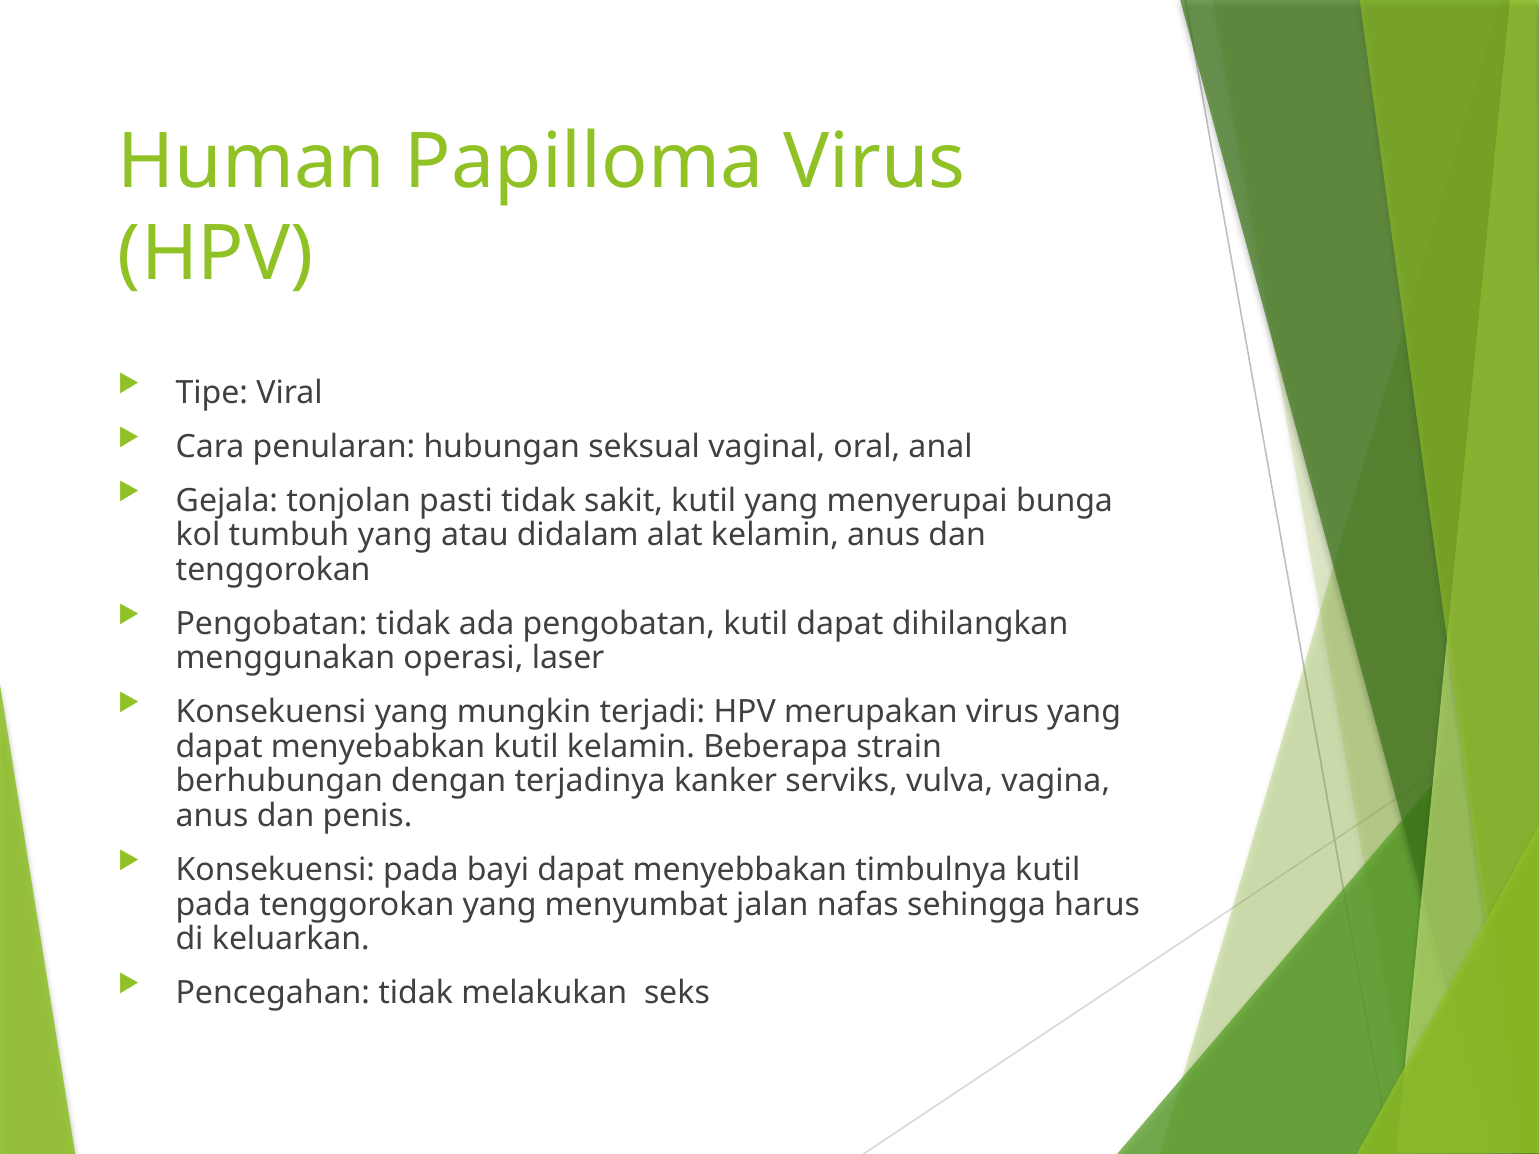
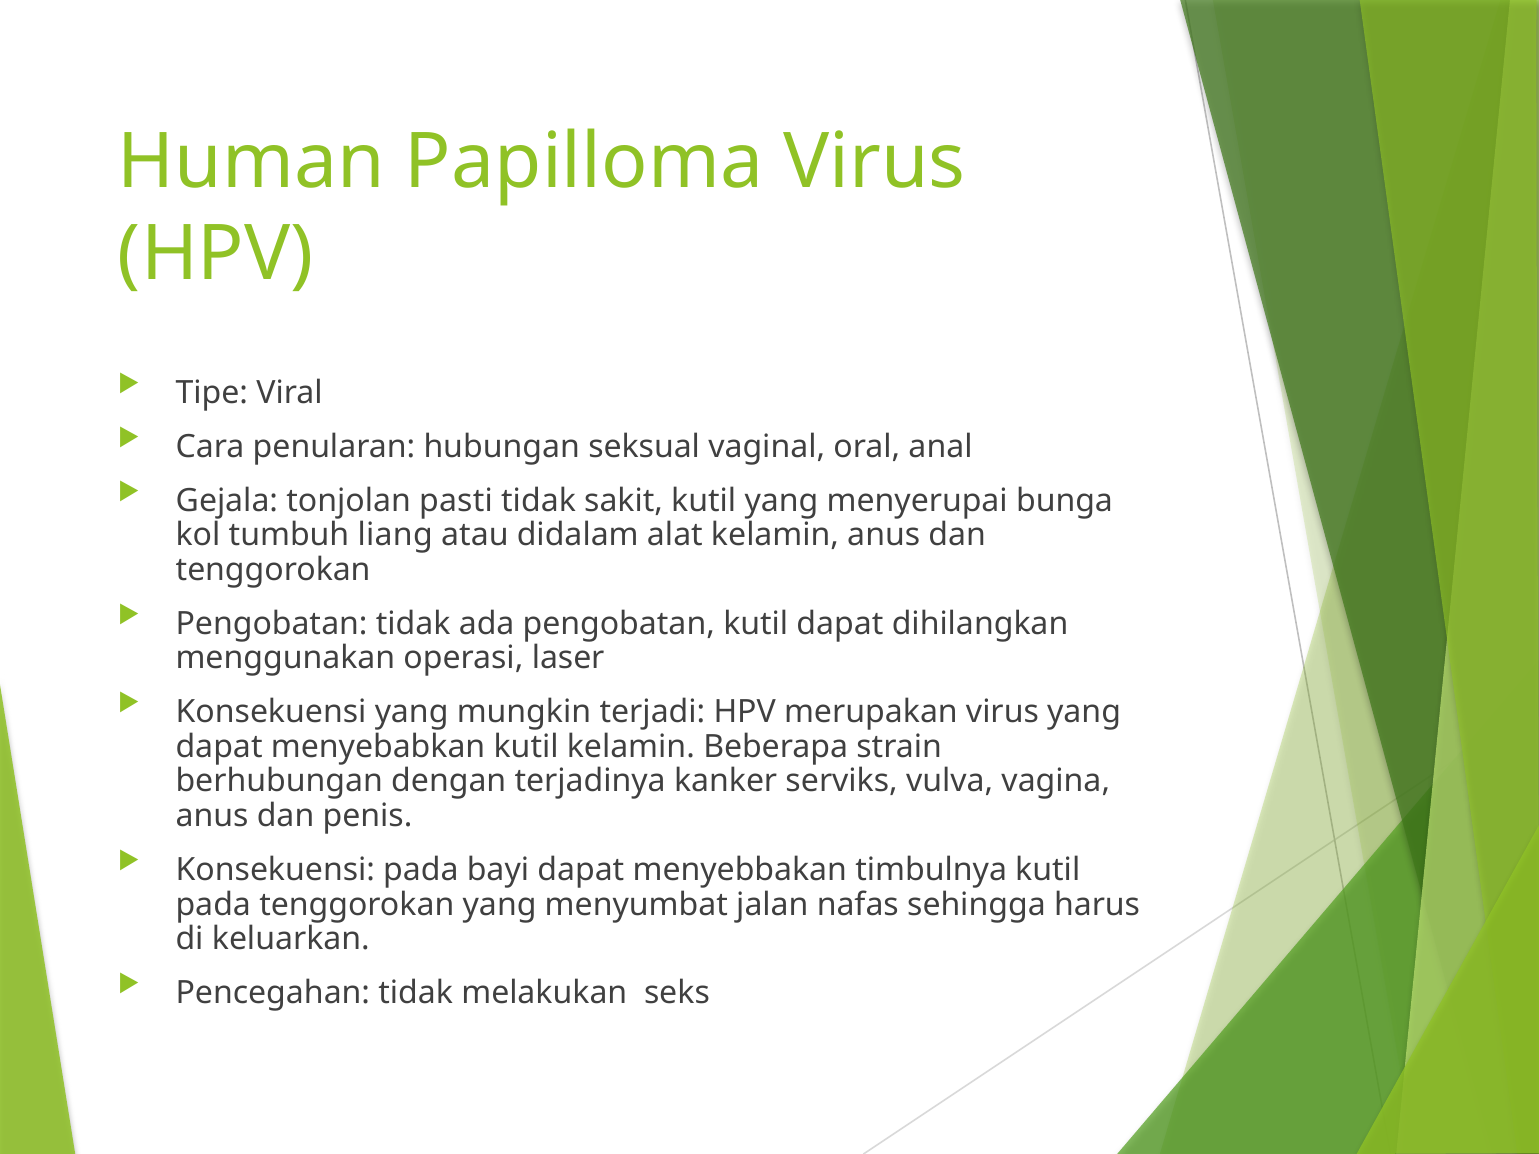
tumbuh yang: yang -> liang (395, 535)
